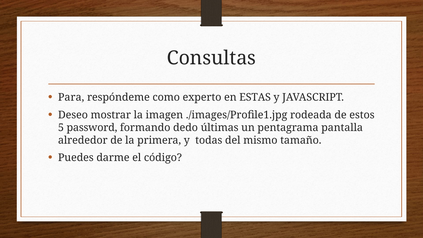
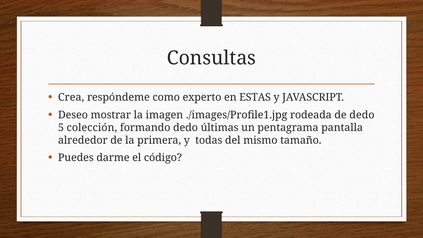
Para: Para -> Crea (71, 97)
de estos: estos -> dedo (362, 115)
password: password -> colección (92, 128)
